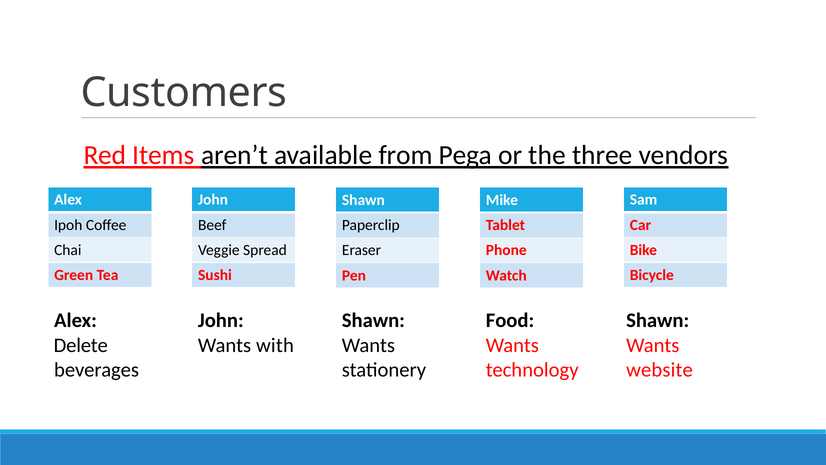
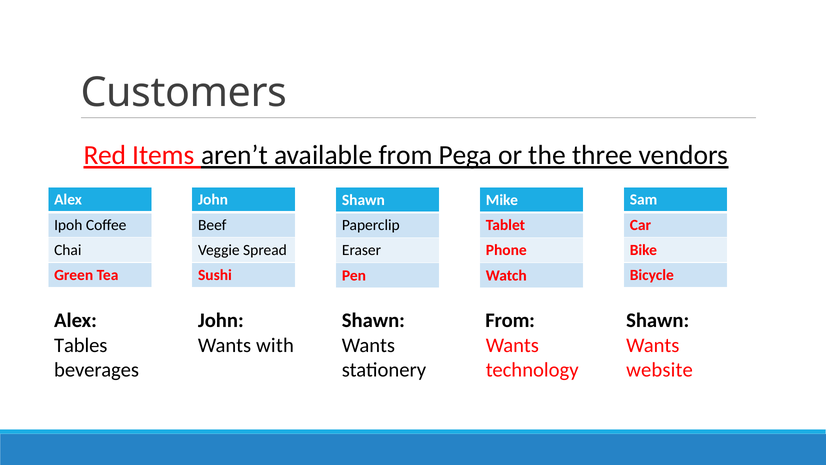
Food: Food -> From (510, 320)
Delete: Delete -> Tables (81, 345)
